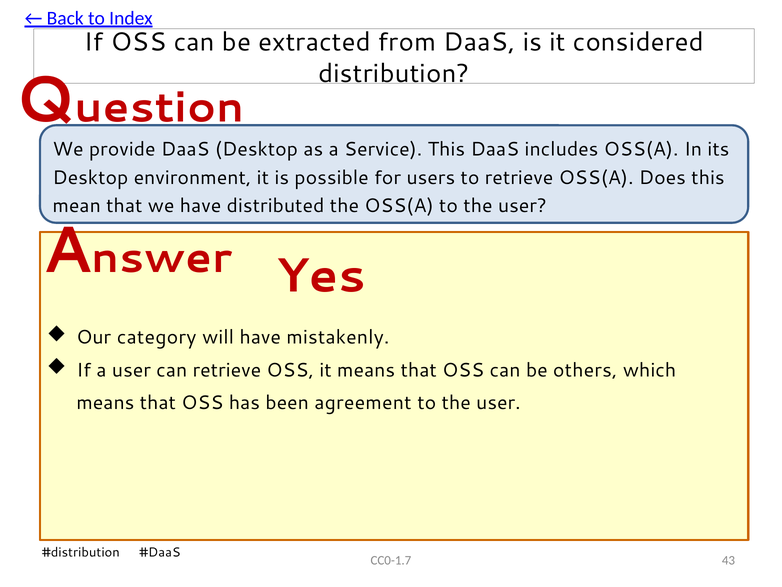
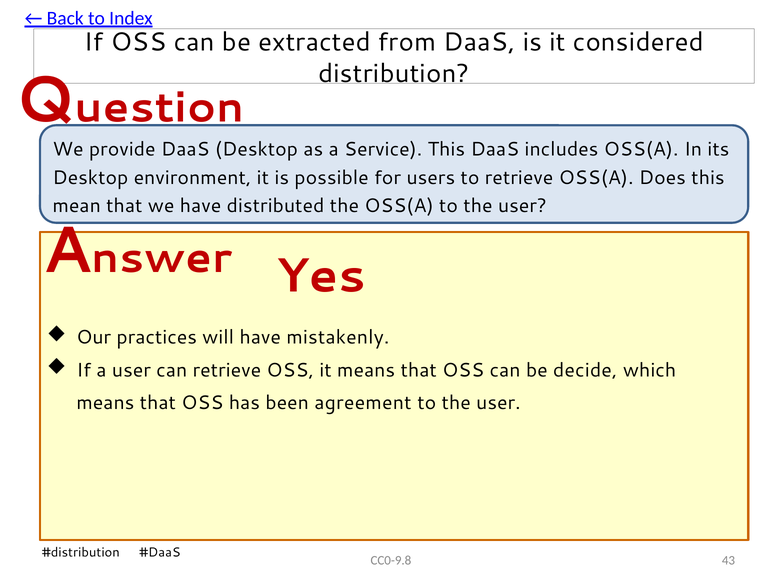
category: category -> practices (157, 337)
others: others -> decide (585, 370)
CC0-1.7: CC0-1.7 -> CC0-9.8 (391, 560)
